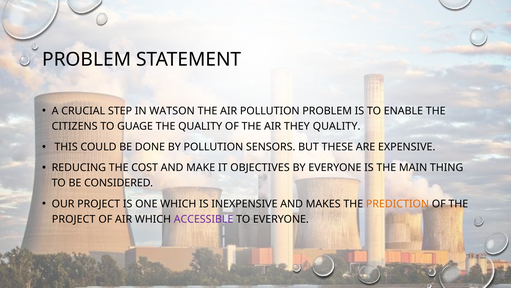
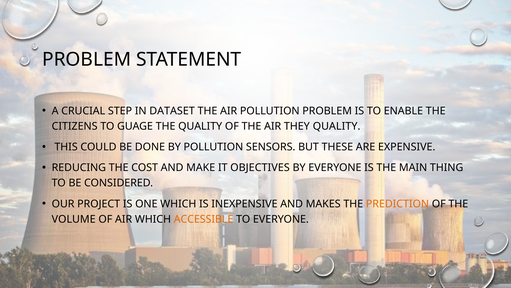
WATSON: WATSON -> DATASET (172, 111)
PROJECT: PROJECT -> VOLUME (74, 219)
ACCESSIBLE colour: purple -> orange (204, 219)
